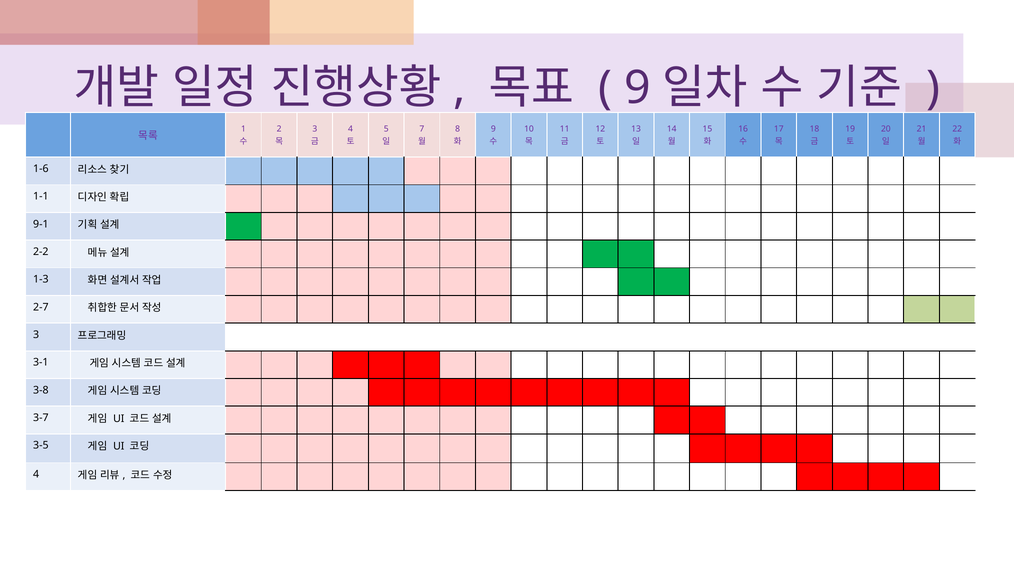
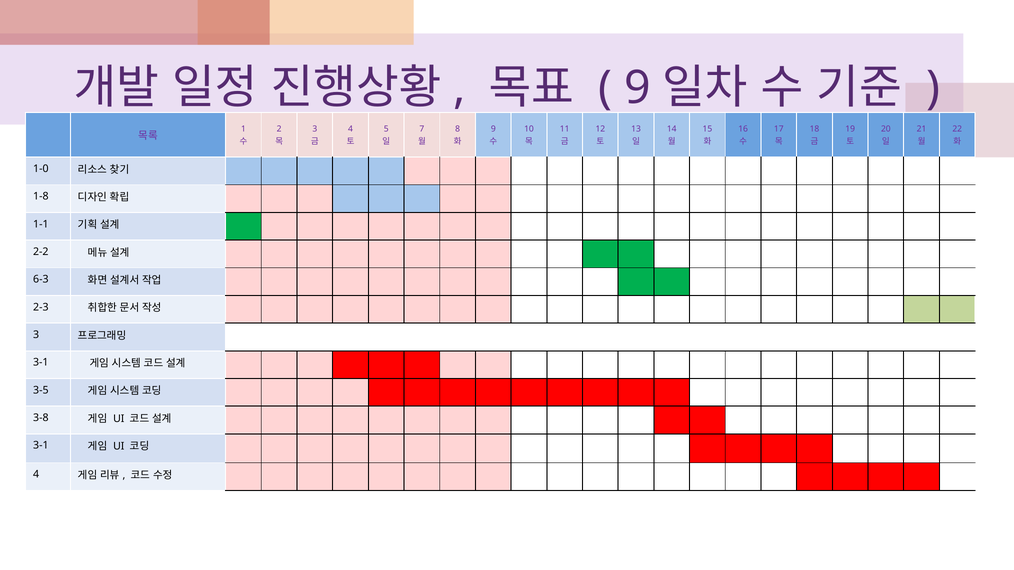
1-6: 1-6 -> 1-0 (41, 169)
1-1: 1-1 -> 1-8 (41, 196)
9-1: 9-1 -> 1-1 (41, 224)
1-3: 1-3 -> 6-3 (41, 280)
2-7: 2-7 -> 2-3 (41, 307)
3-8: 3-8 -> 3-5 (41, 390)
3-7: 3-7 -> 3-8 (41, 418)
3-5: 3-5 -> 3-1 (41, 446)
